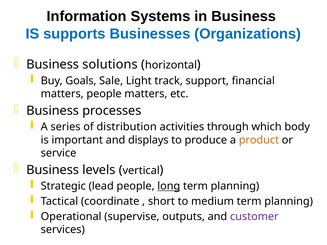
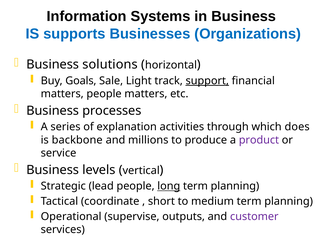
support underline: none -> present (207, 81)
distribution: distribution -> explanation (127, 127)
body: body -> does (297, 127)
important: important -> backbone (77, 140)
displays: displays -> millions (148, 140)
product colour: orange -> purple (259, 140)
